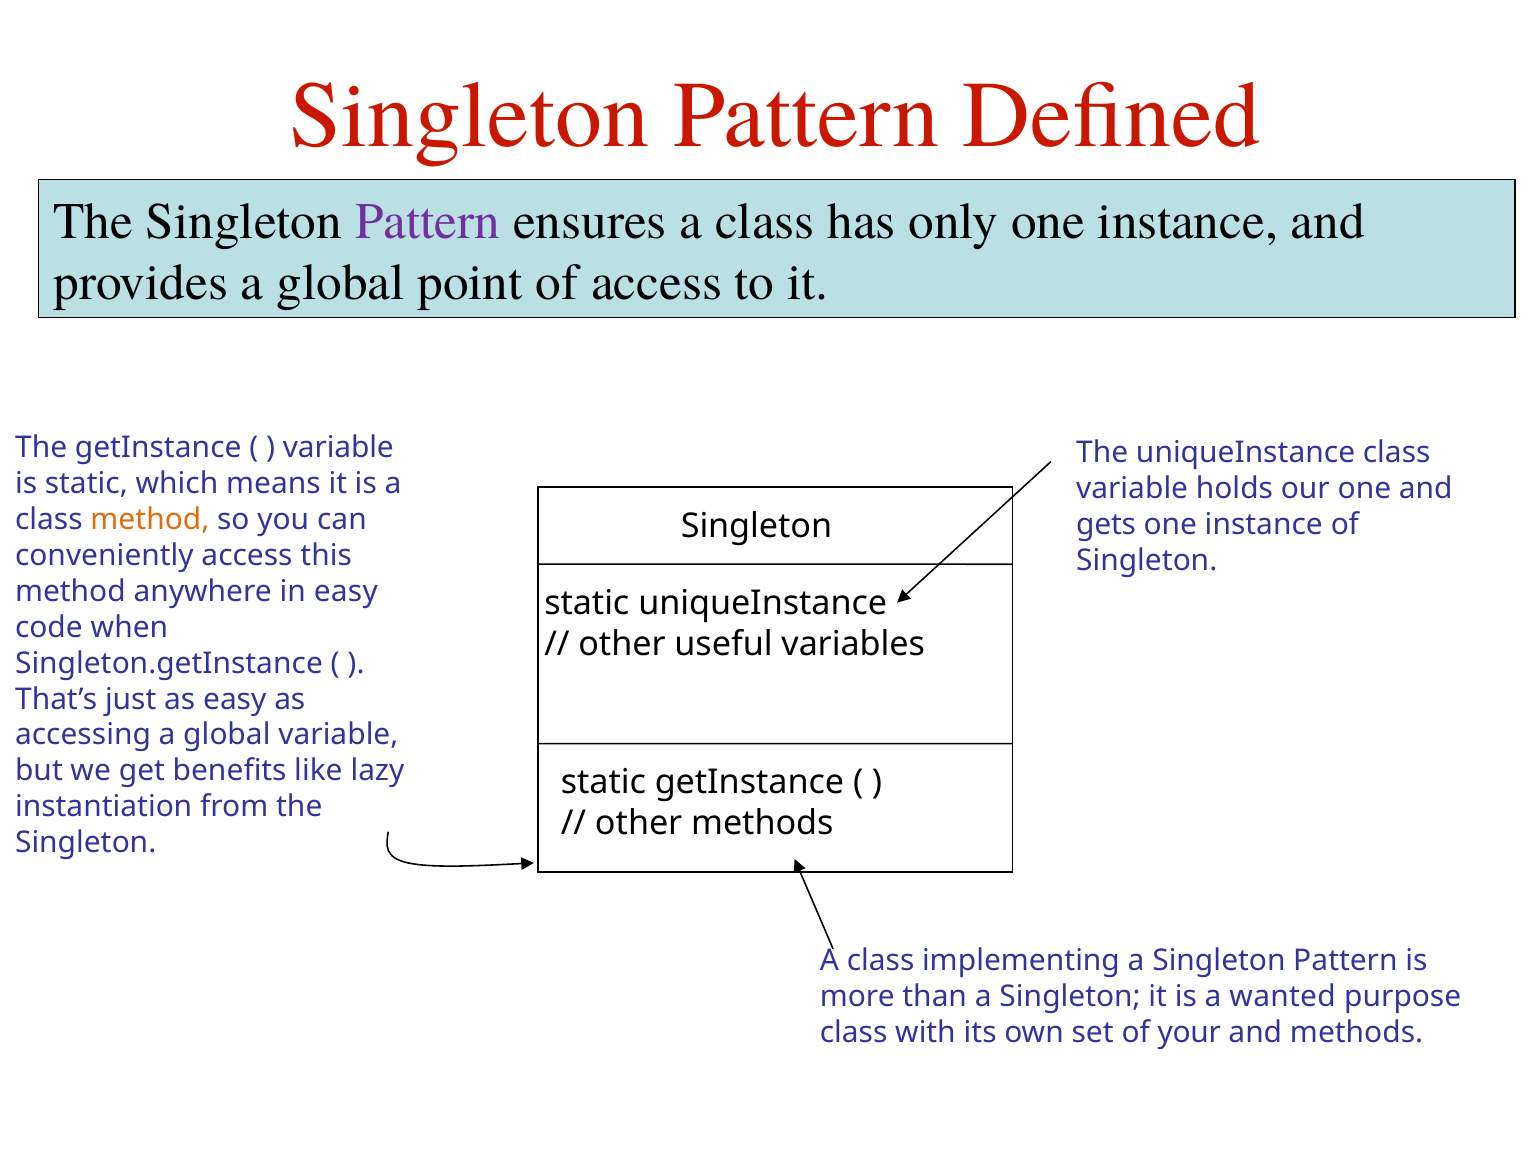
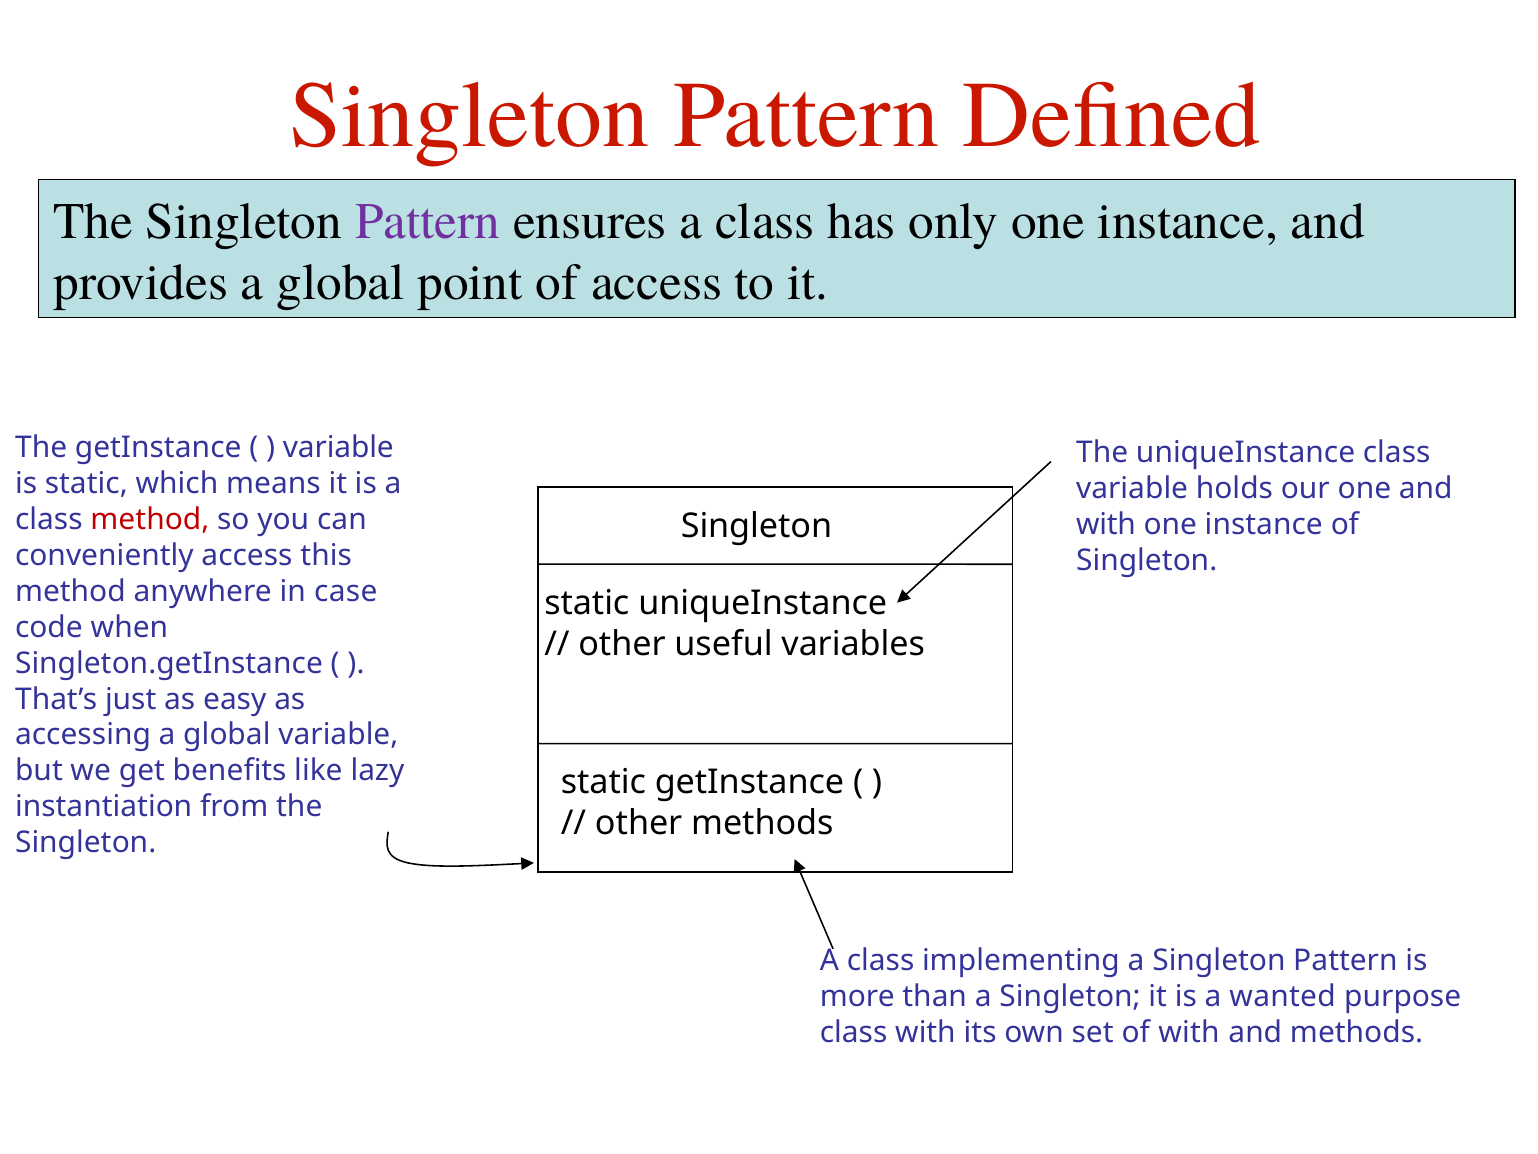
method colour: orange -> red (150, 519)
gets: gets -> with (1106, 525)
in easy: easy -> case (346, 591)
of your: your -> with (1189, 1032)
